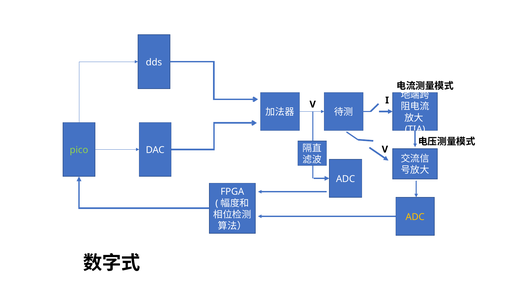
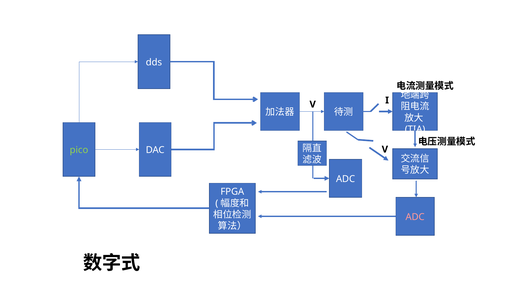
ADC colour: yellow -> pink (415, 217)
